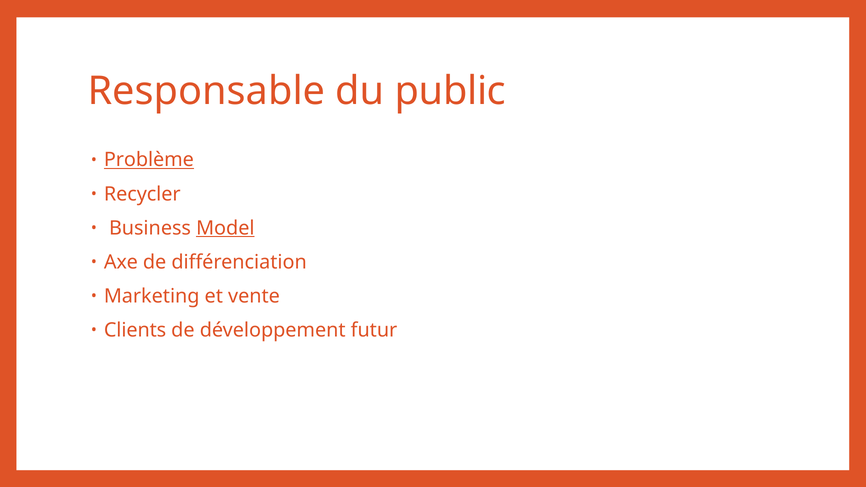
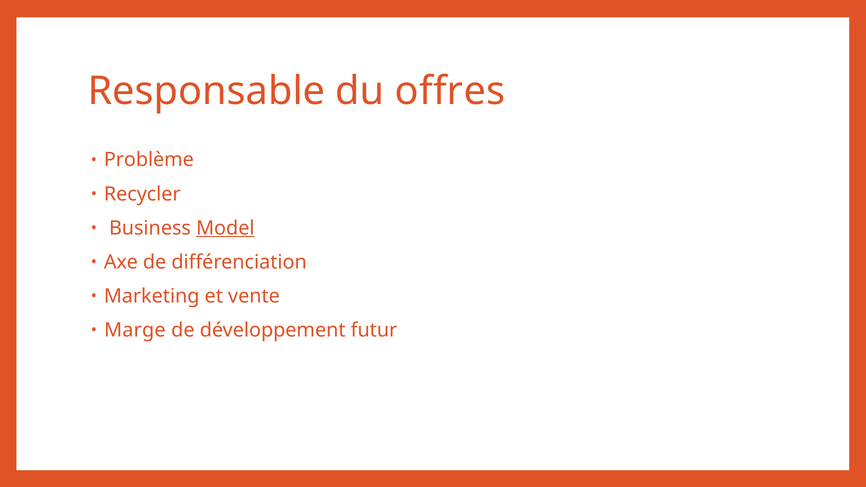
public: public -> offres (450, 91)
Problème underline: present -> none (149, 160)
Clients: Clients -> Marge (135, 330)
